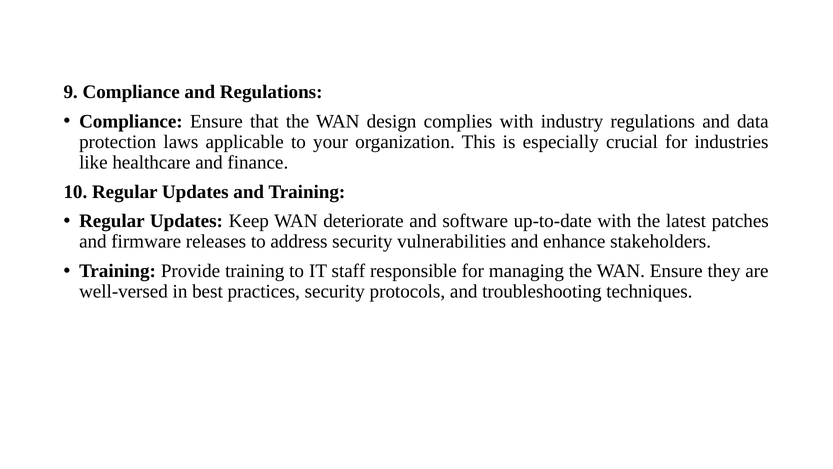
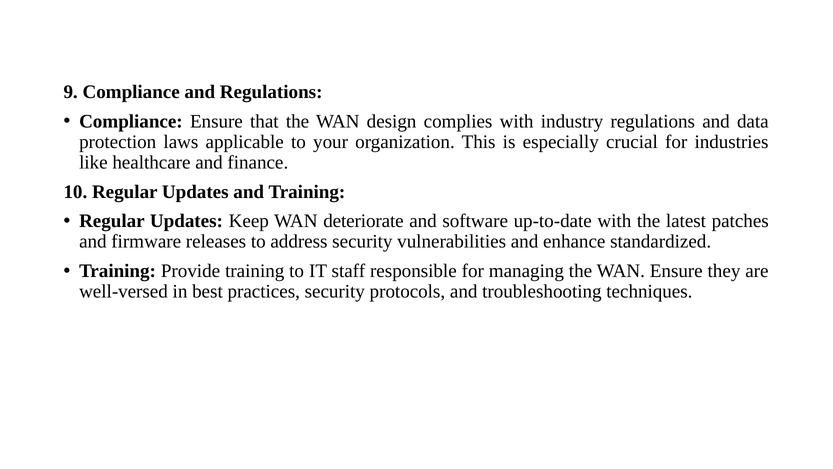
stakeholders: stakeholders -> standardized (661, 241)
